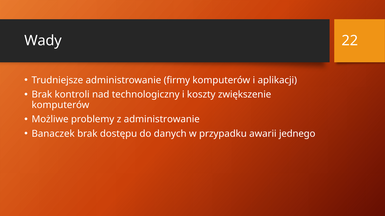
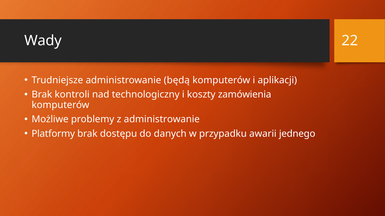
firmy: firmy -> będą (177, 80)
zwiększenie: zwiększenie -> zamówienia (245, 95)
Banaczek: Banaczek -> Platformy (53, 134)
